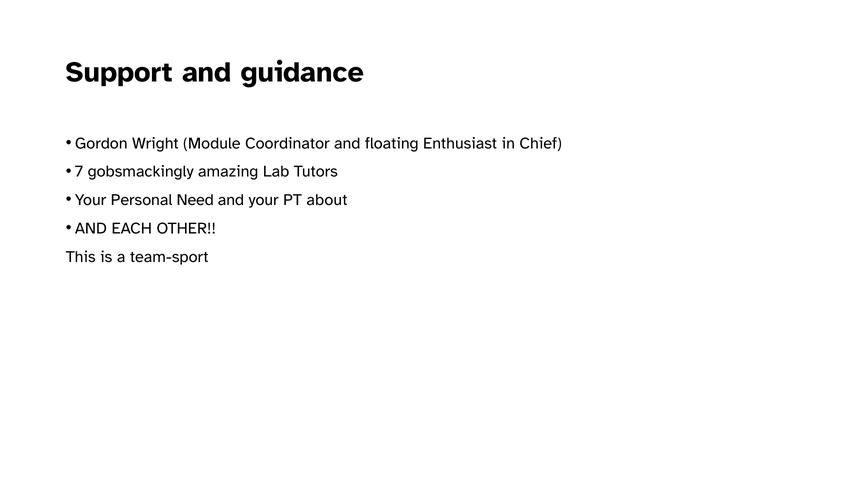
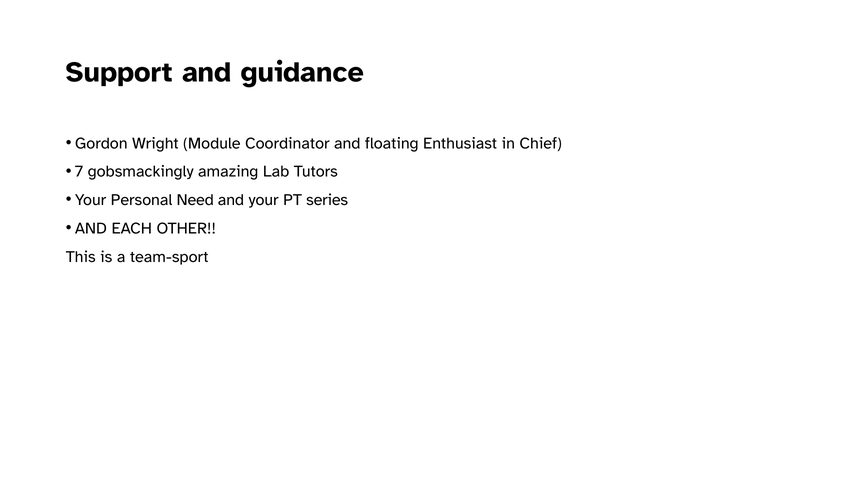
about: about -> series (327, 200)
